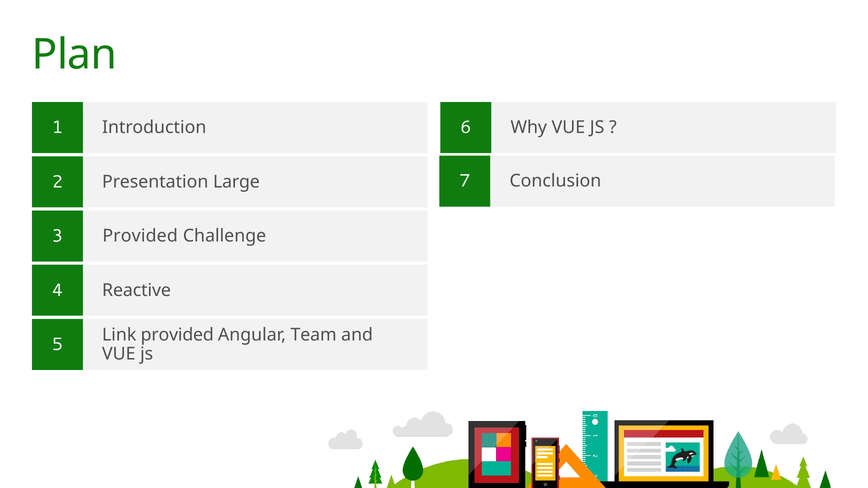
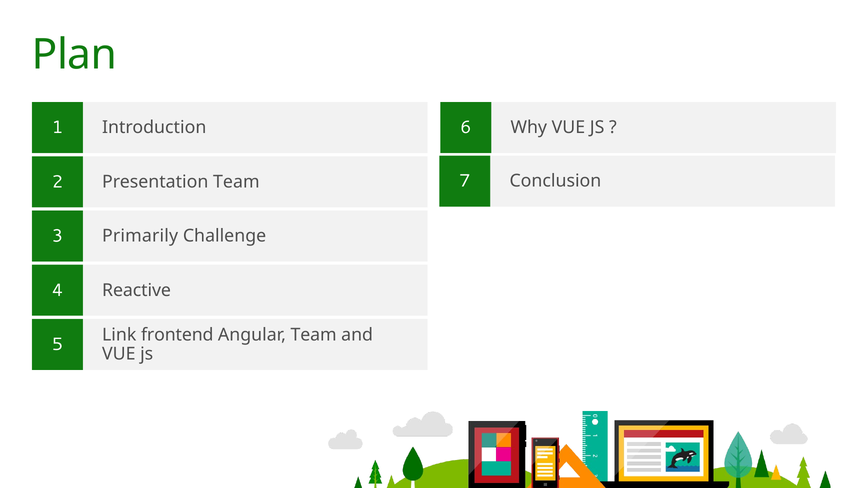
Presentation Large: Large -> Team (236, 182)
3 Provided: Provided -> Primarily (140, 236)
Link provided: provided -> frontend (177, 335)
